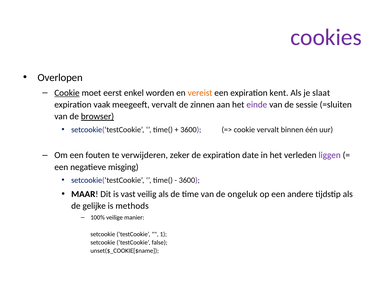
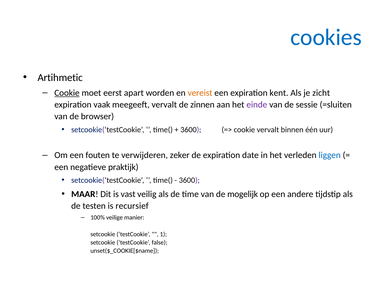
cookies colour: purple -> blue (326, 37)
Overlopen: Overlopen -> Artihmetic (60, 77)
enkel: enkel -> apart (134, 93)
slaat: slaat -> zicht (321, 93)
browser underline: present -> none (97, 116)
liggen colour: purple -> blue (330, 155)
misging: misging -> praktijk (123, 167)
ongeluk: ongeluk -> mogelijk (243, 194)
gelijke: gelijke -> testen (94, 206)
methods: methods -> recursief (132, 206)
